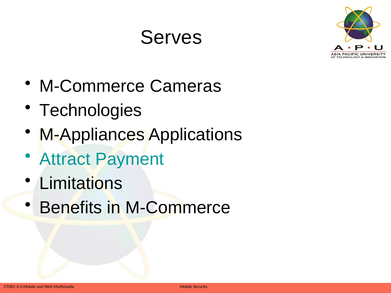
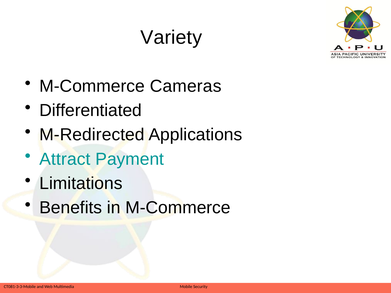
Serves: Serves -> Variety (171, 38)
Technologies: Technologies -> Differentiated (91, 111)
M-Appliances: M-Appliances -> M-Redirected (92, 135)
